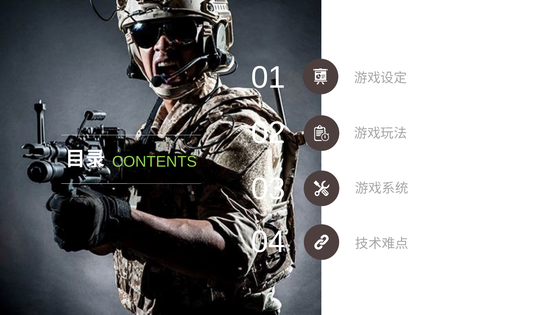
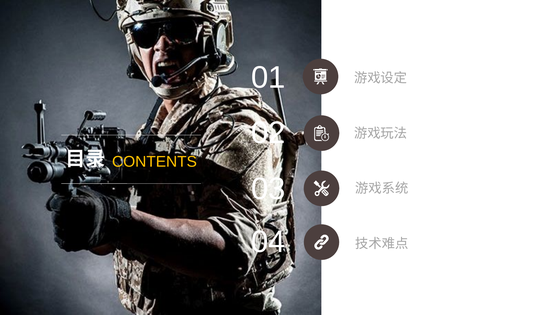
CONTENTS colour: light green -> yellow (154, 162)
